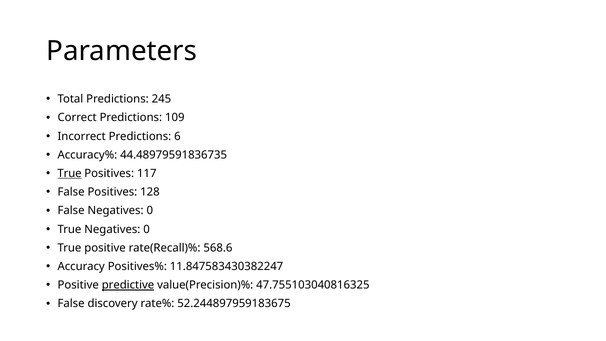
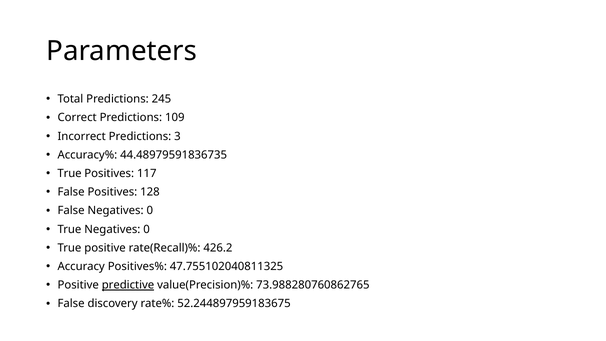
6: 6 -> 3 (177, 136)
True underline: present -> none (70, 173)
568.6: 568.6 -> 426.2 (218, 248)
11.847583430382247: 11.847583430382247 -> 47.755102040811325 (227, 266)
47.755103040816325: 47.755103040816325 -> 73.988280760862765 (313, 285)
